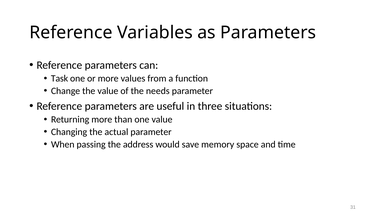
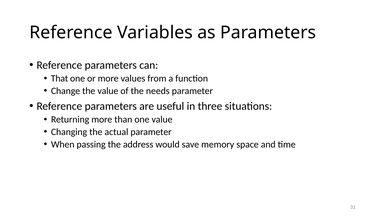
Task: Task -> That (60, 78)
